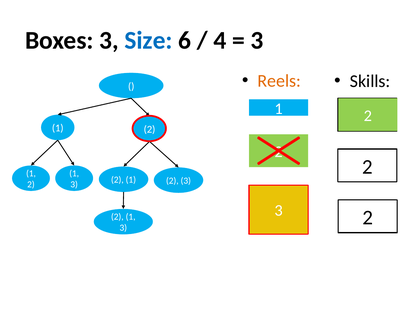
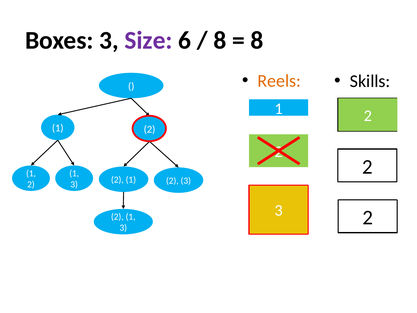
Size colour: blue -> purple (148, 40)
4: 4 -> 8 (220, 40)
3: 3 -> 8 (257, 40)
